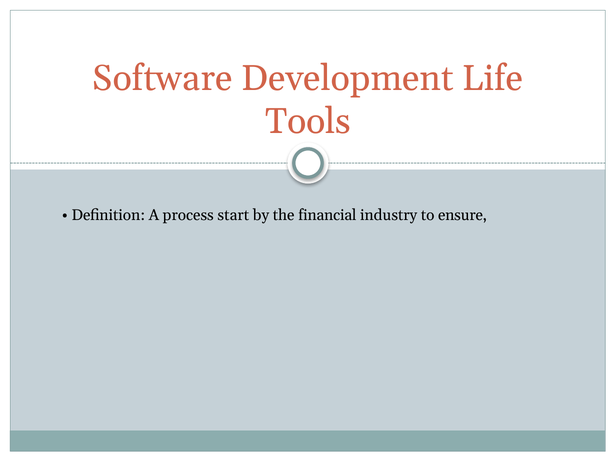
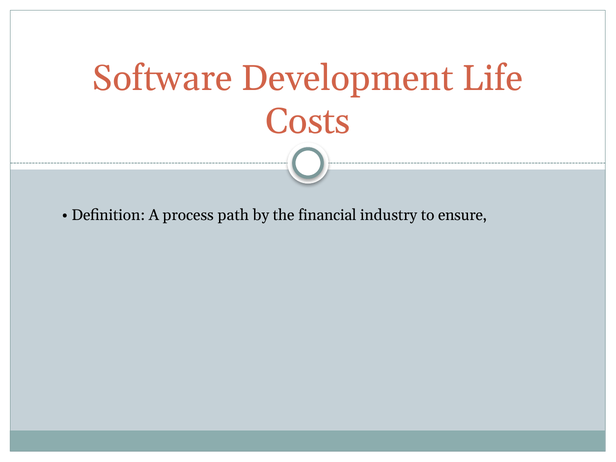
Tools: Tools -> Costs (308, 122)
start: start -> path (233, 215)
